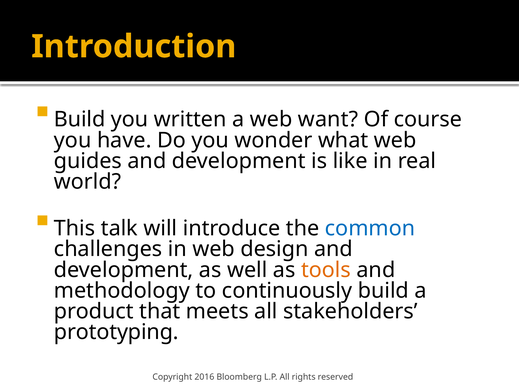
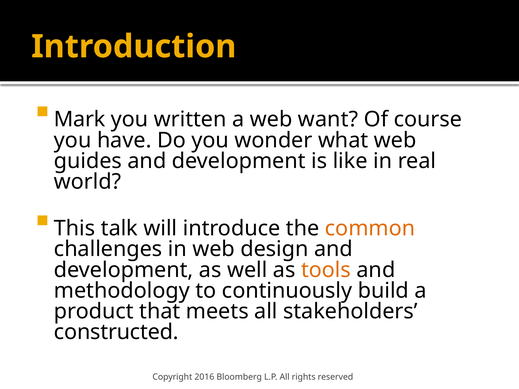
Build: Build -> Mark (80, 120)
common colour: blue -> orange (370, 229)
prototyping: prototyping -> constructed (116, 332)
